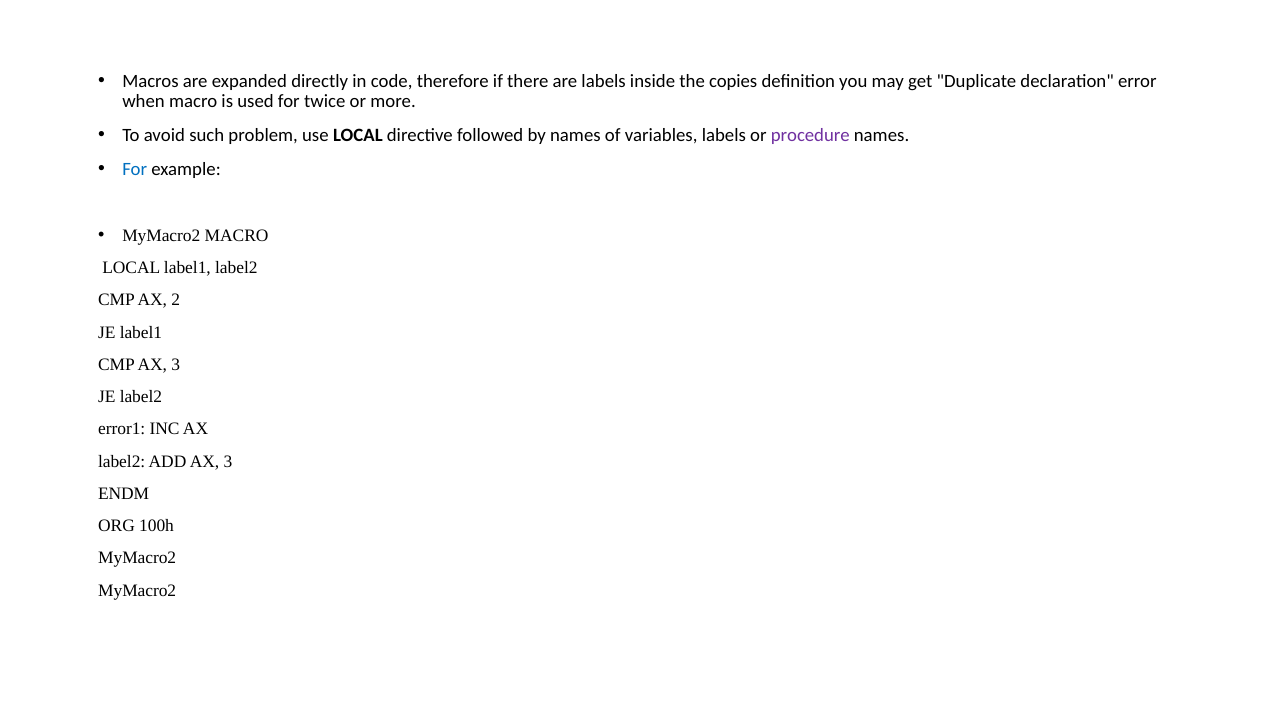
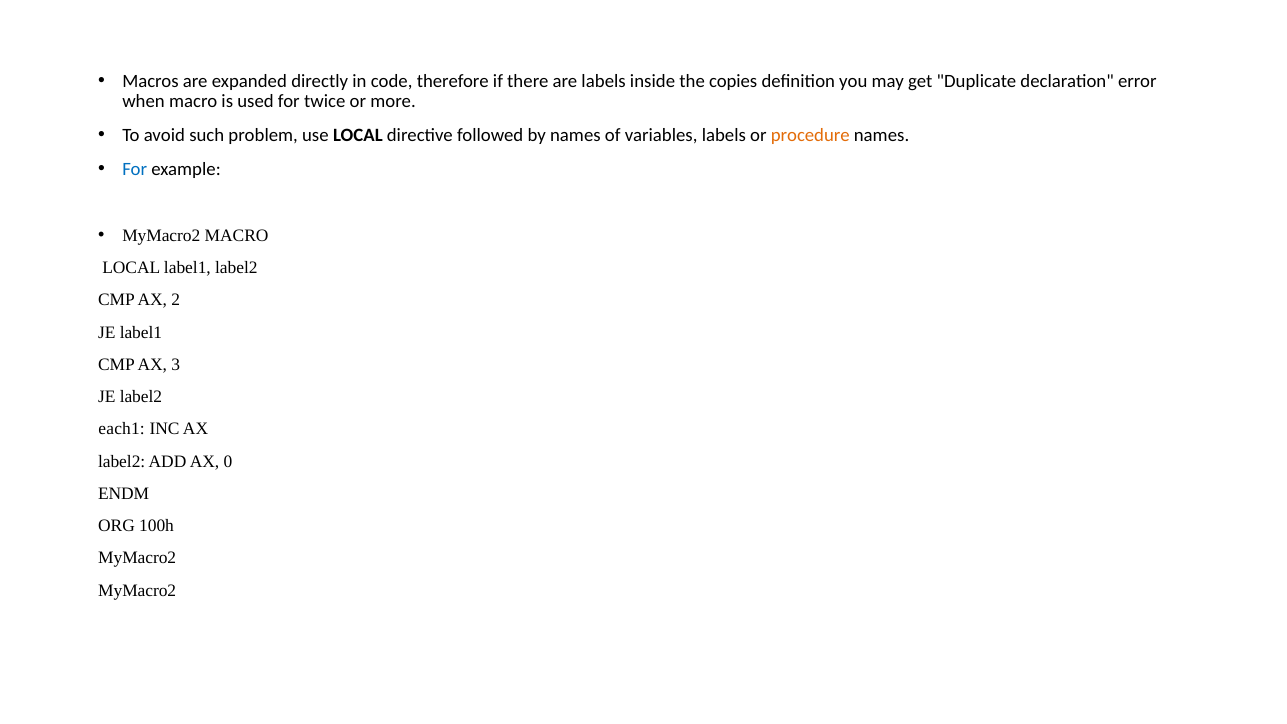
procedure colour: purple -> orange (810, 135)
error1: error1 -> each1 (122, 429)
ADD AX 3: 3 -> 0 (228, 461)
